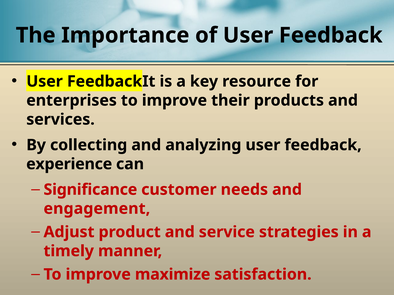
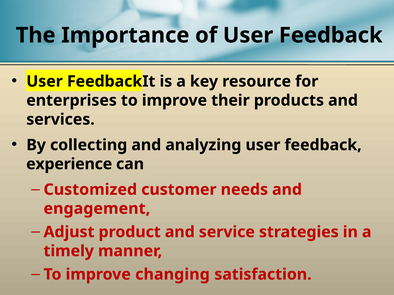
Significance: Significance -> Customized (90, 190)
maximize: maximize -> changing (172, 275)
